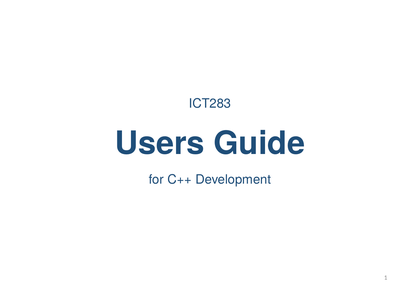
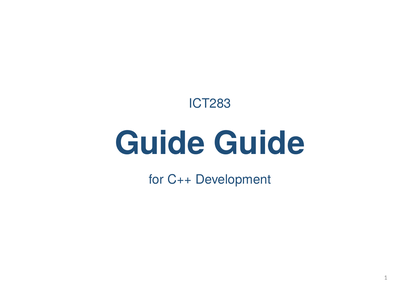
Users: Users -> Guide (160, 143)
